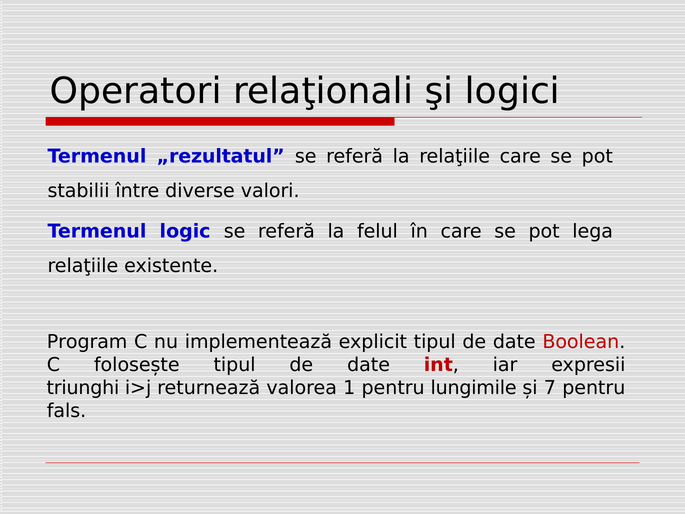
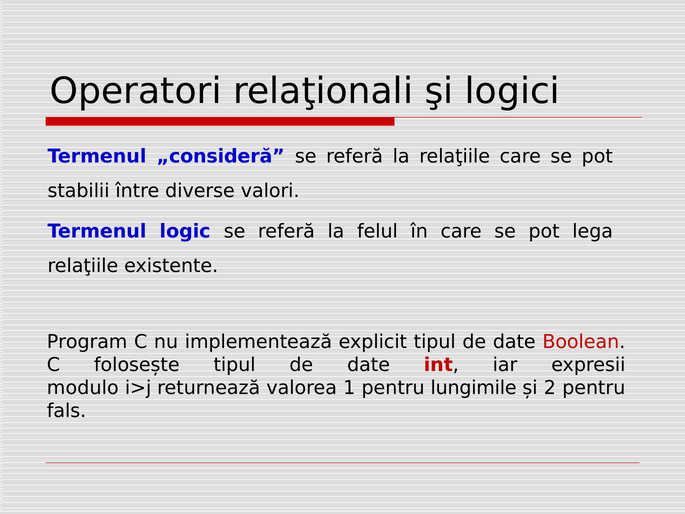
„rezultatul: „rezultatul -> „consideră (221, 156)
triunghi: triunghi -> modulo (83, 388)
7: 7 -> 2 (550, 388)
